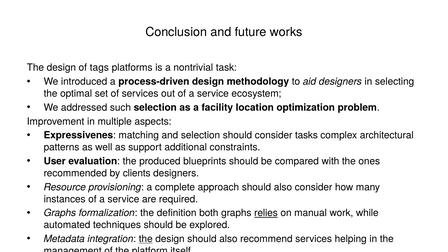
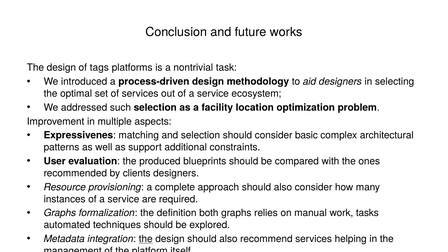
tasks: tasks -> basic (306, 135)
relies underline: present -> none (266, 213)
while: while -> tasks (367, 213)
